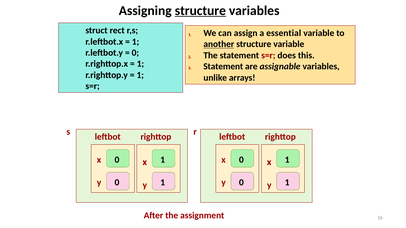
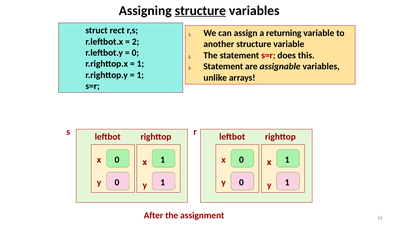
essential: essential -> returning (284, 33)
1: 1 -> 2 (136, 42)
another underline: present -> none (219, 44)
